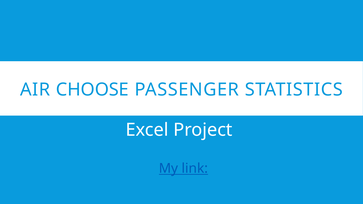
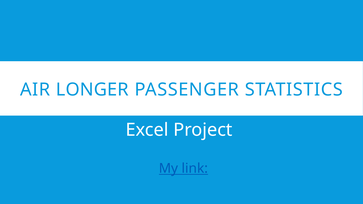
CHOOSE: CHOOSE -> LONGER (92, 90)
